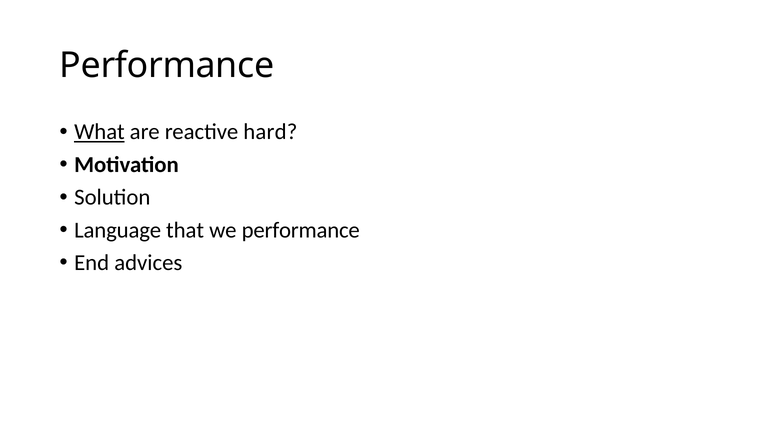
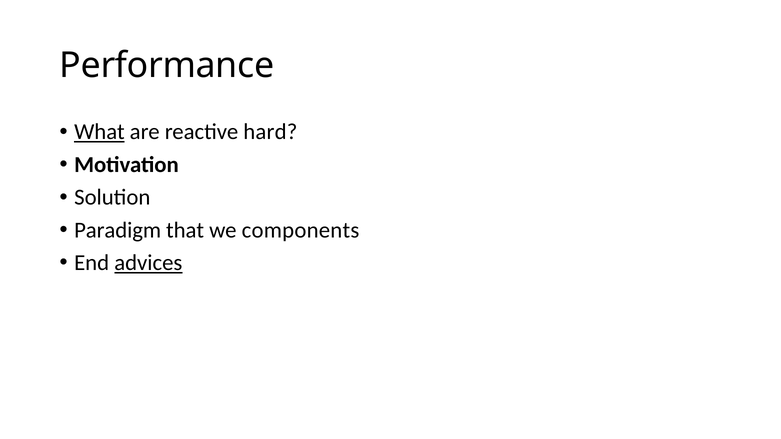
Language: Language -> Paradigm (118, 230)
we performance: performance -> components (301, 230)
advices underline: none -> present (148, 263)
